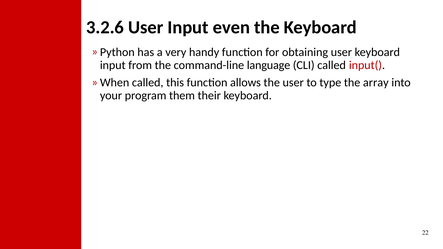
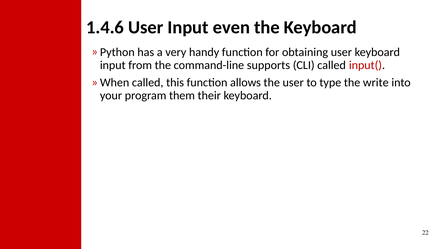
3.2.6: 3.2.6 -> 1.4.6 (105, 28)
language: language -> supports (268, 65)
array: array -> write (376, 83)
